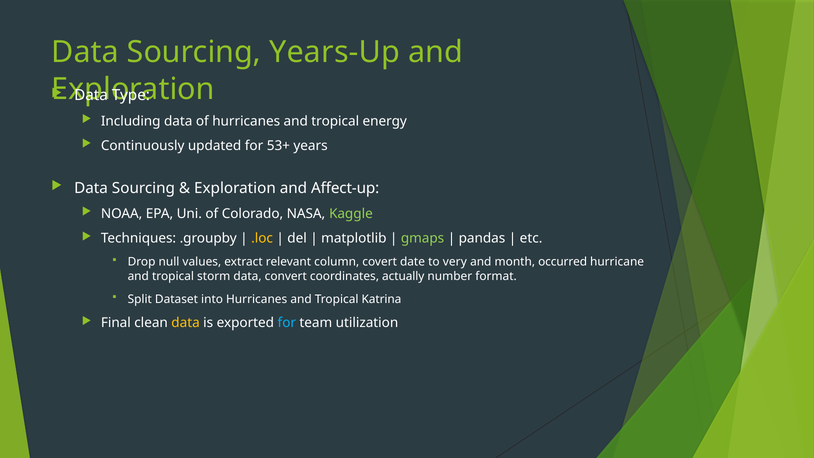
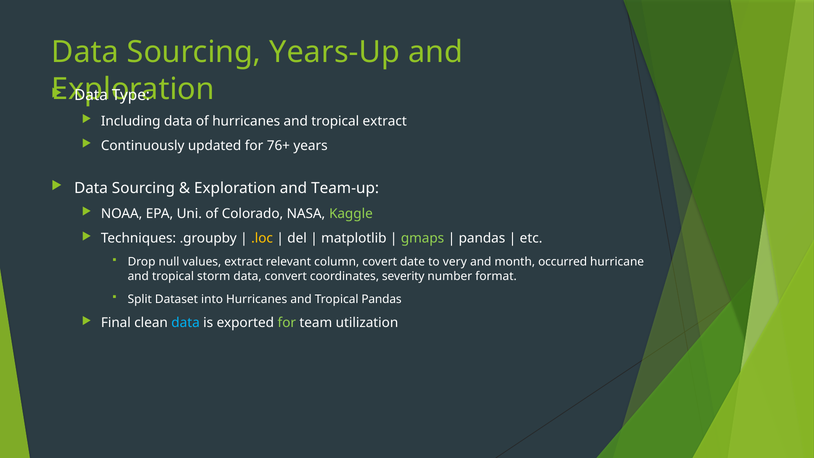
tropical energy: energy -> extract (385, 121)
53+: 53+ -> 76+ (278, 146)
Affect-up: Affect-up -> Team-up (345, 188)
actually: actually -> severity (403, 276)
Tropical Katrina: Katrina -> Pandas (381, 299)
data colour: yellow -> light blue (186, 323)
for colour: light blue -> light green (287, 323)
